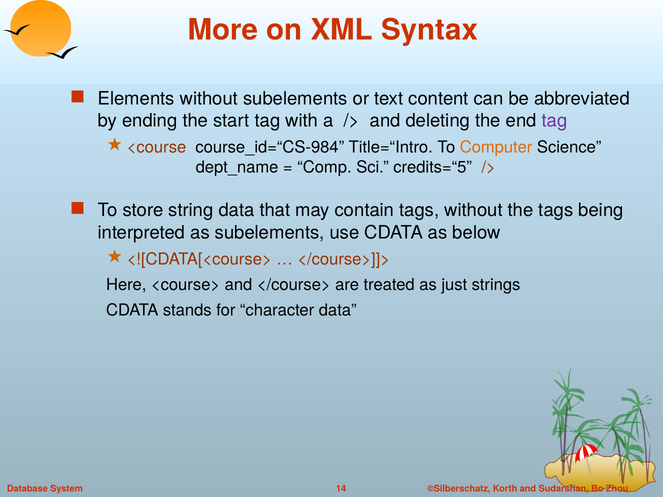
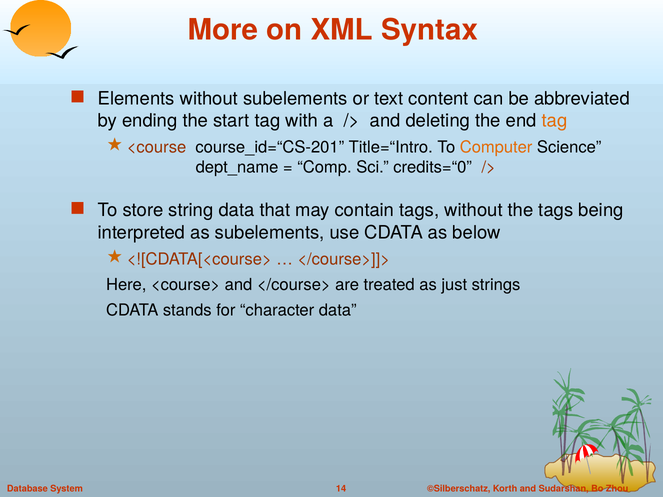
tag colour: purple -> orange (555, 121)
course_id=“CS-984: course_id=“CS-984 -> course_id=“CS-201 (270, 147)
credits=“5: credits=“5 -> credits=“0 (433, 167)
